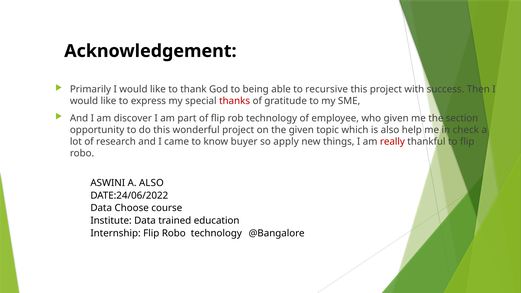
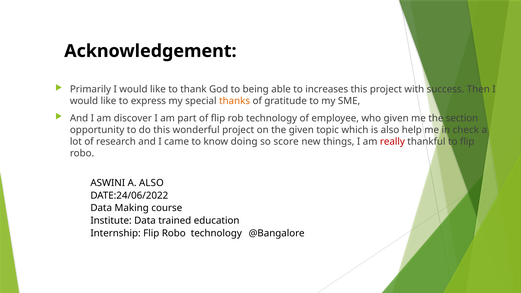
recursive: recursive -> increases (327, 89)
thanks colour: red -> orange (235, 101)
buyer: buyer -> doing (244, 142)
apply: apply -> score (286, 142)
Choose: Choose -> Making (132, 208)
